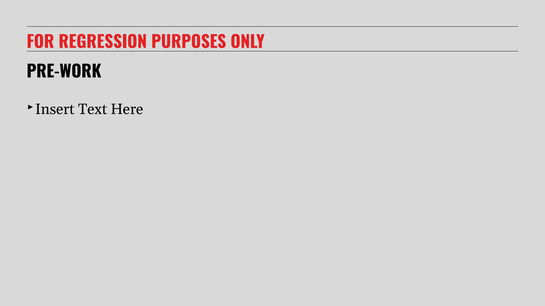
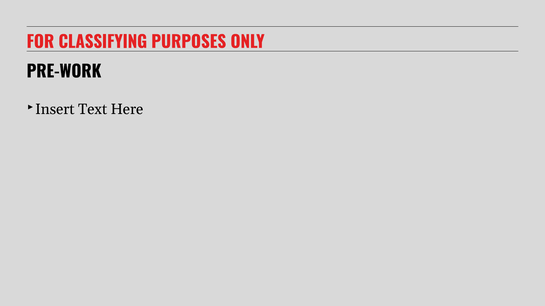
REGRESSION: REGRESSION -> CLASSIFYING (103, 42)
